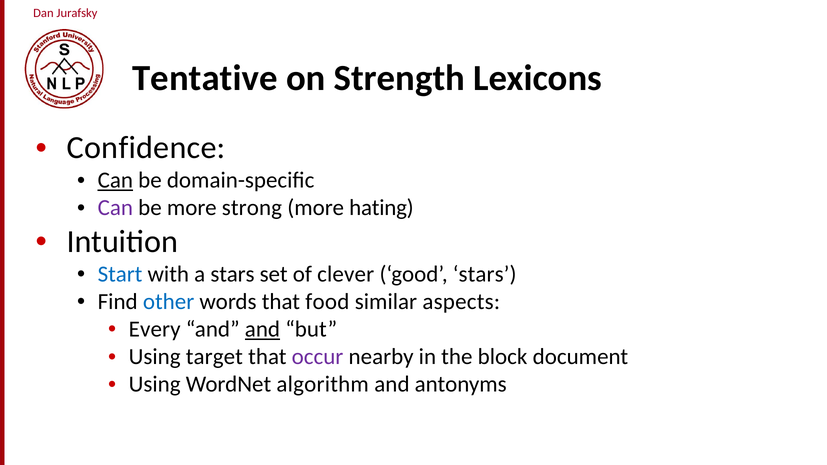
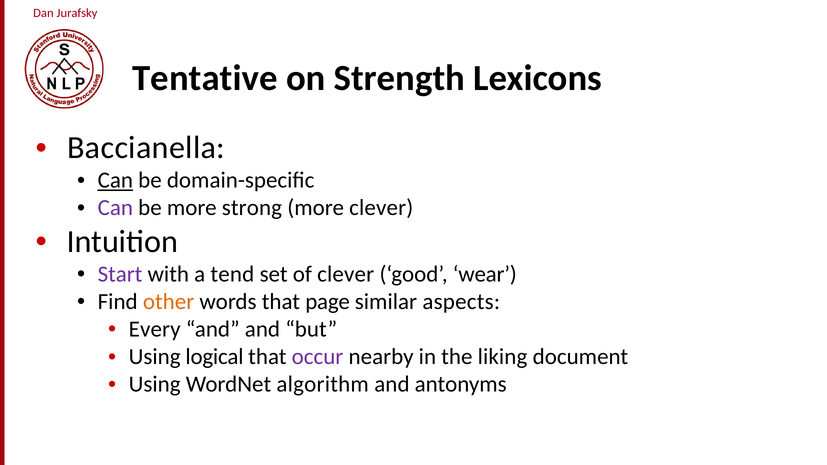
Confidence: Confidence -> Baccianella (146, 148)
more hating: hating -> clever (381, 208)
Start colour: blue -> purple (120, 274)
a stars: stars -> tend (232, 274)
good stars: stars -> wear (485, 274)
other colour: blue -> orange (169, 302)
food: food -> page (328, 302)
and underline: present -> none (262, 329)
target: target -> logical (215, 357)
block: block -> liking (503, 357)
